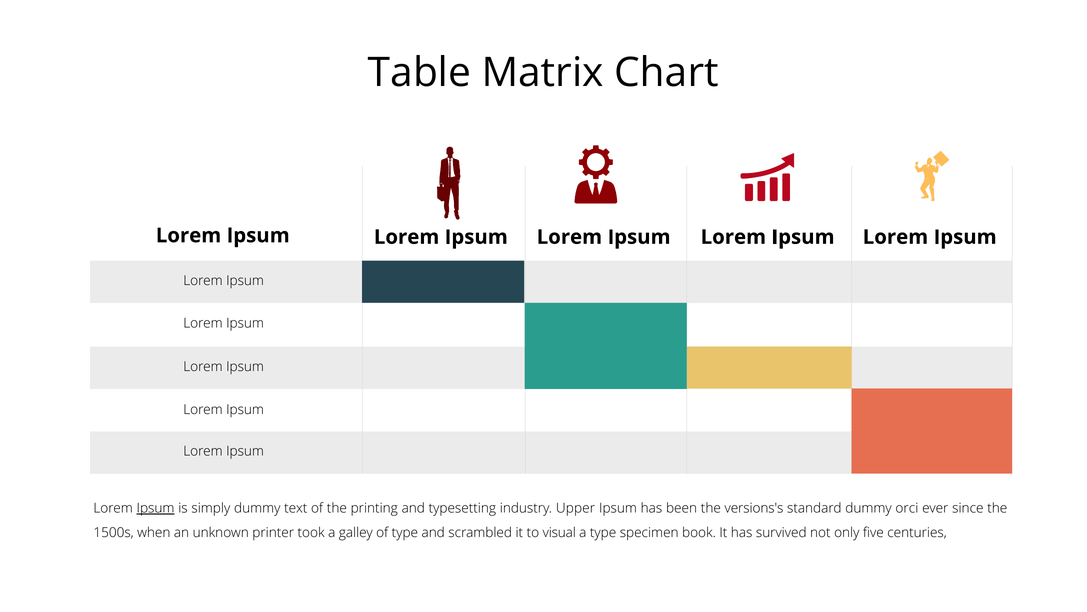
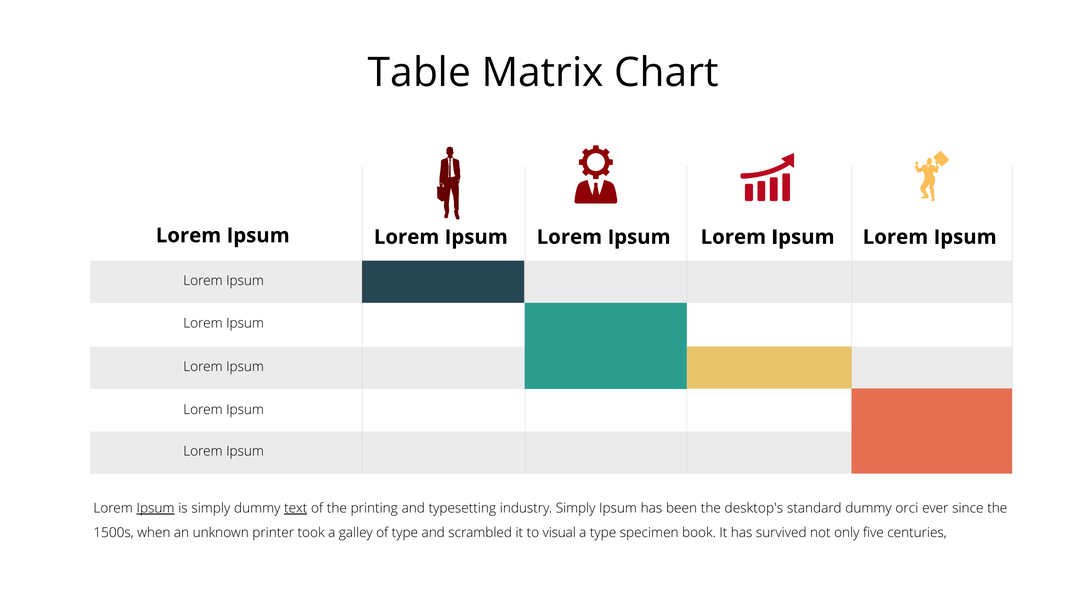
text underline: none -> present (296, 508)
industry Upper: Upper -> Simply (576, 508)
versions's: versions's -> desktop's (754, 508)
